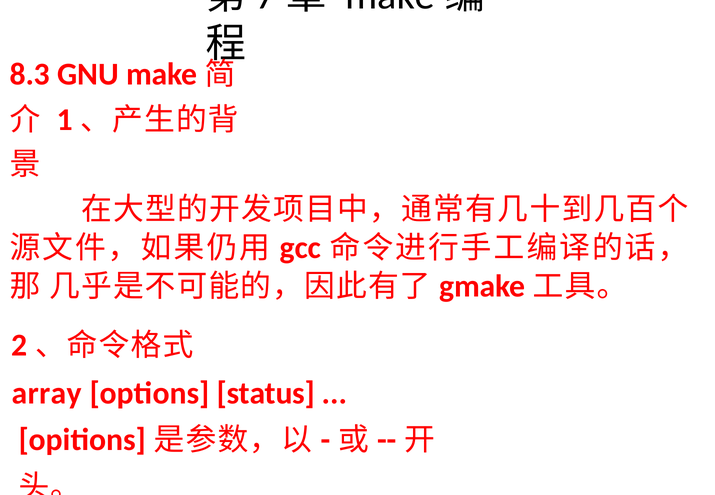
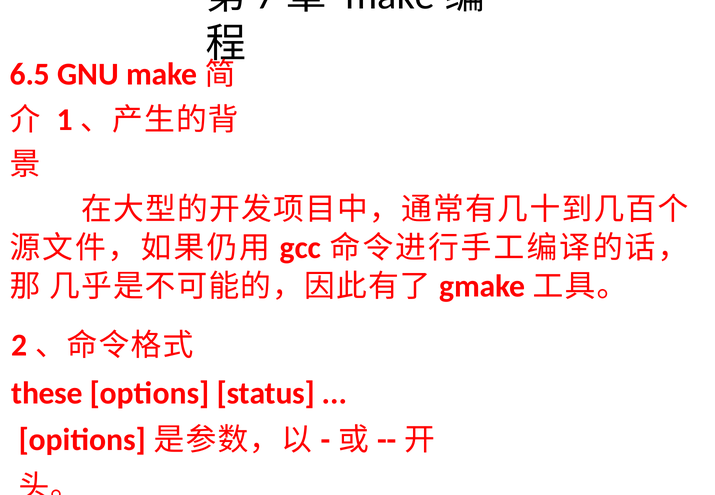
8.3: 8.3 -> 6.5 (30, 74)
array: array -> these (47, 393)
